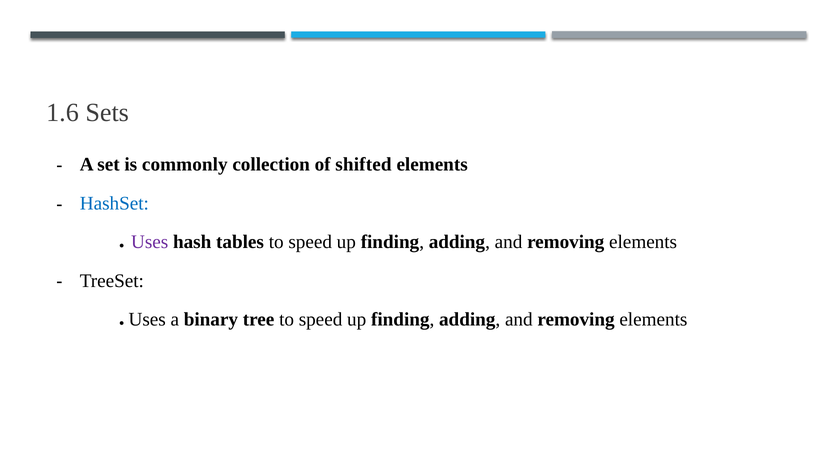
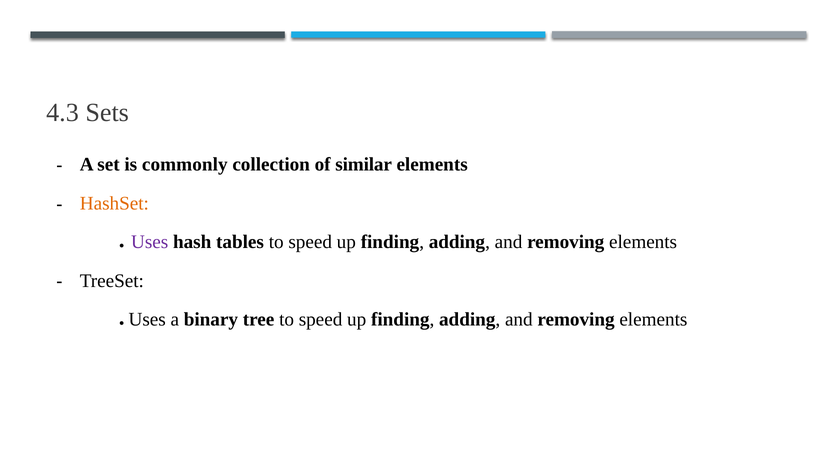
1.6: 1.6 -> 4.3 (63, 113)
shifted: shifted -> similar (364, 164)
HashSet colour: blue -> orange (114, 203)
